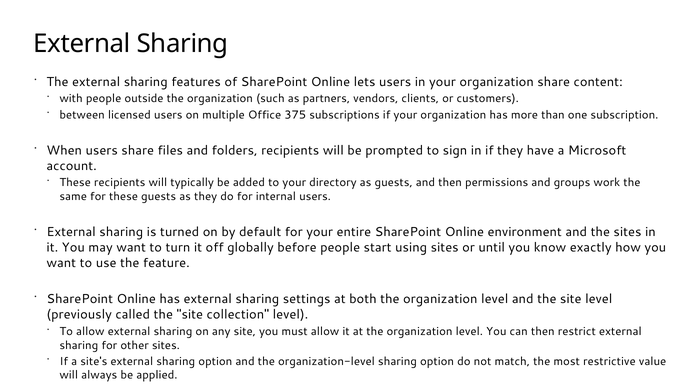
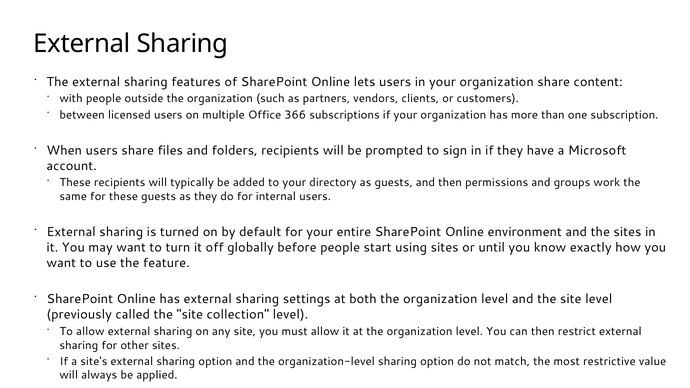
375: 375 -> 366 (295, 115)
